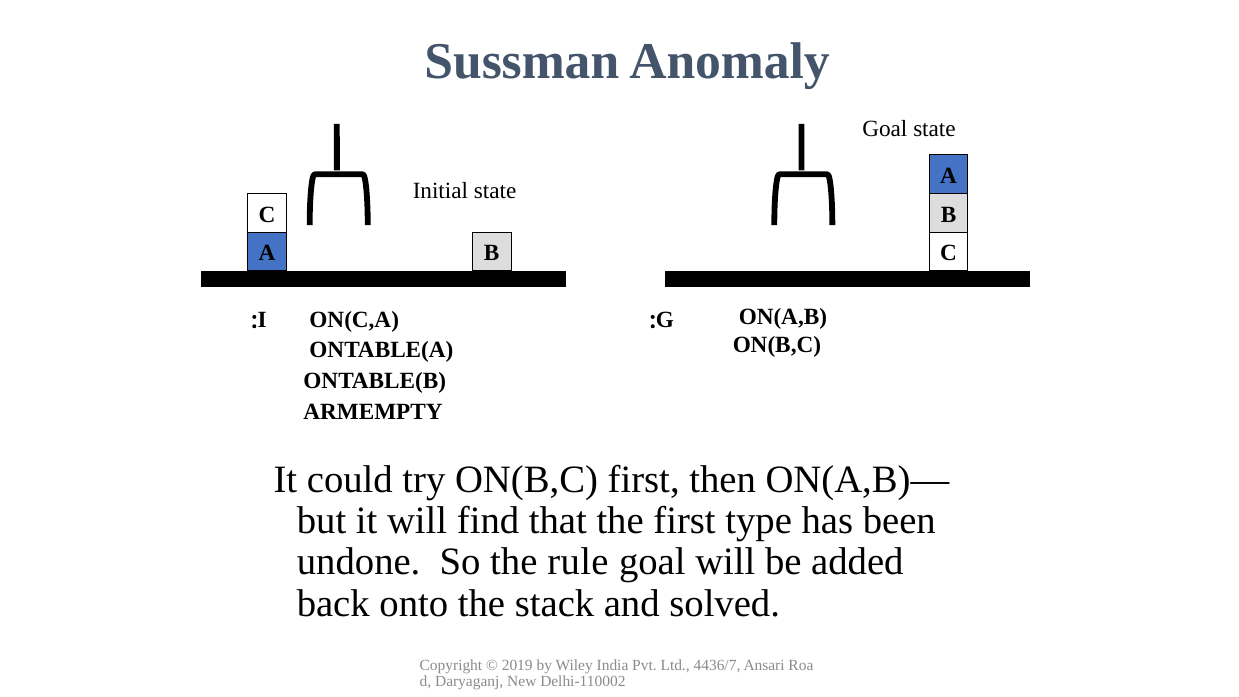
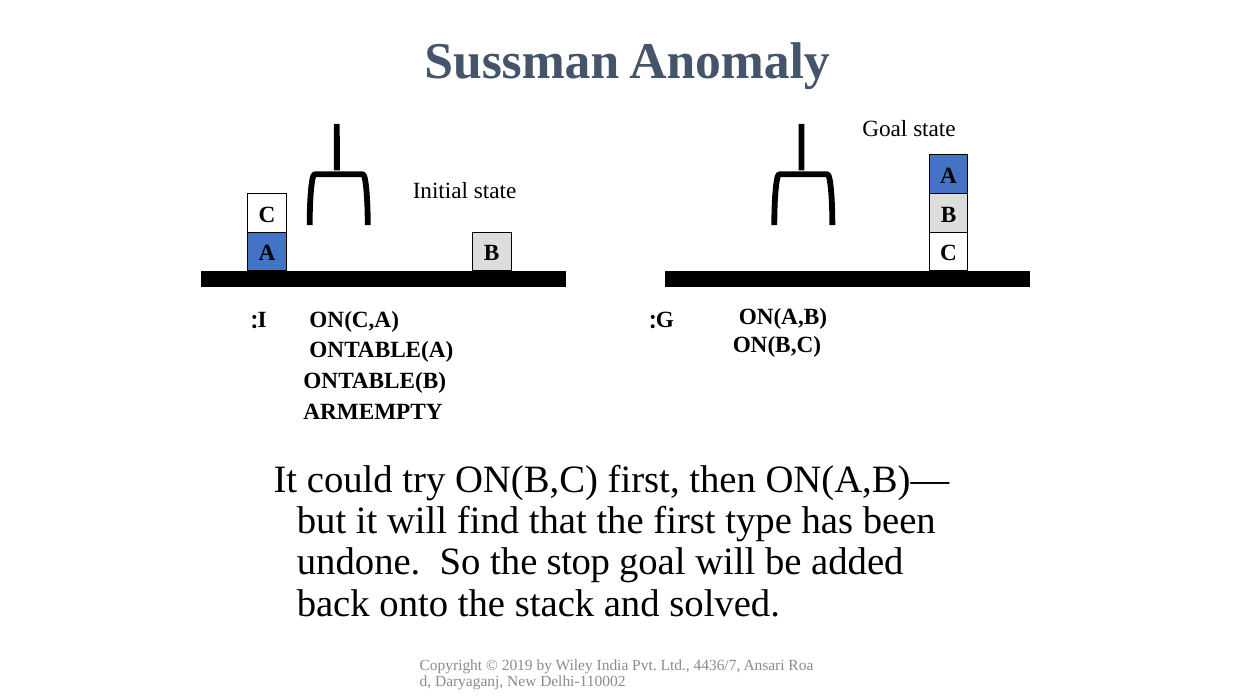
rule: rule -> stop (578, 562)
